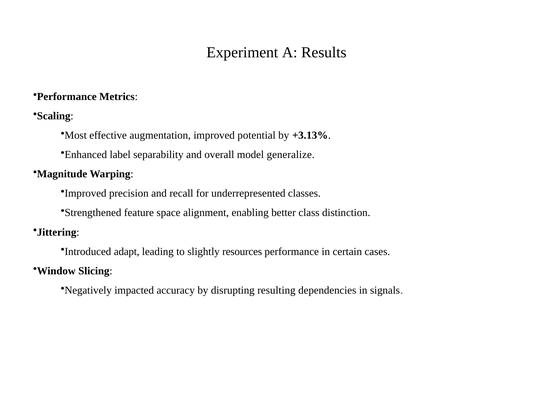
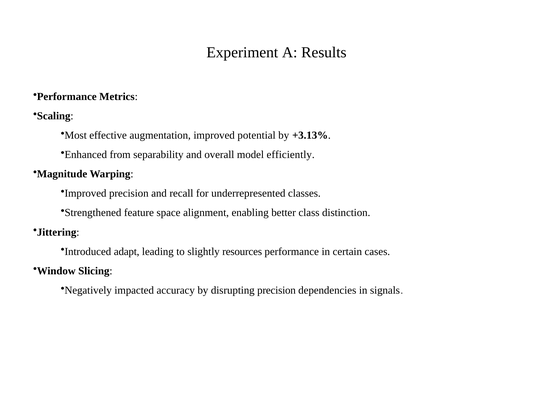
label: label -> from (120, 155)
generalize: generalize -> efficiently (291, 155)
disrupting resulting: resulting -> precision (277, 290)
